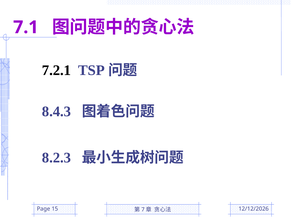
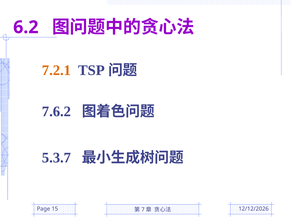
7.1: 7.1 -> 6.2 (26, 27)
7.2.1 colour: black -> orange (57, 70)
8.4.3: 8.4.3 -> 7.6.2 (57, 111)
8.2.3: 8.2.3 -> 5.3.7 (57, 157)
